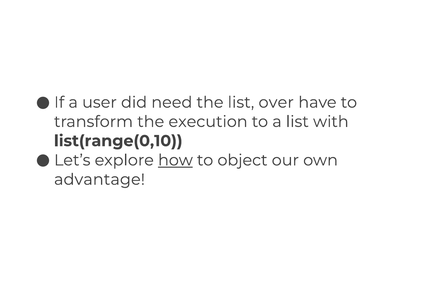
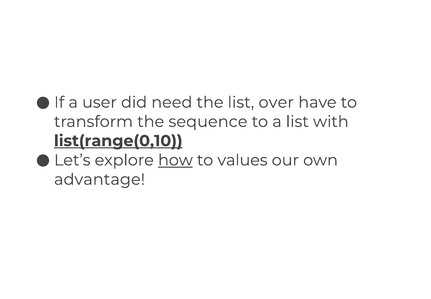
execution: execution -> sequence (208, 121)
list(range(0,10 underline: none -> present (118, 141)
object: object -> values (243, 160)
